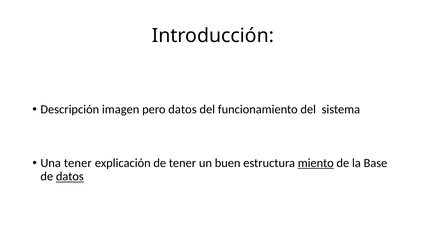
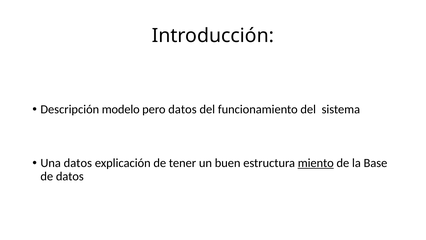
imagen: imagen -> modelo (121, 109)
Una tener: tener -> datos (78, 163)
datos underline: present -> none (70, 176)
